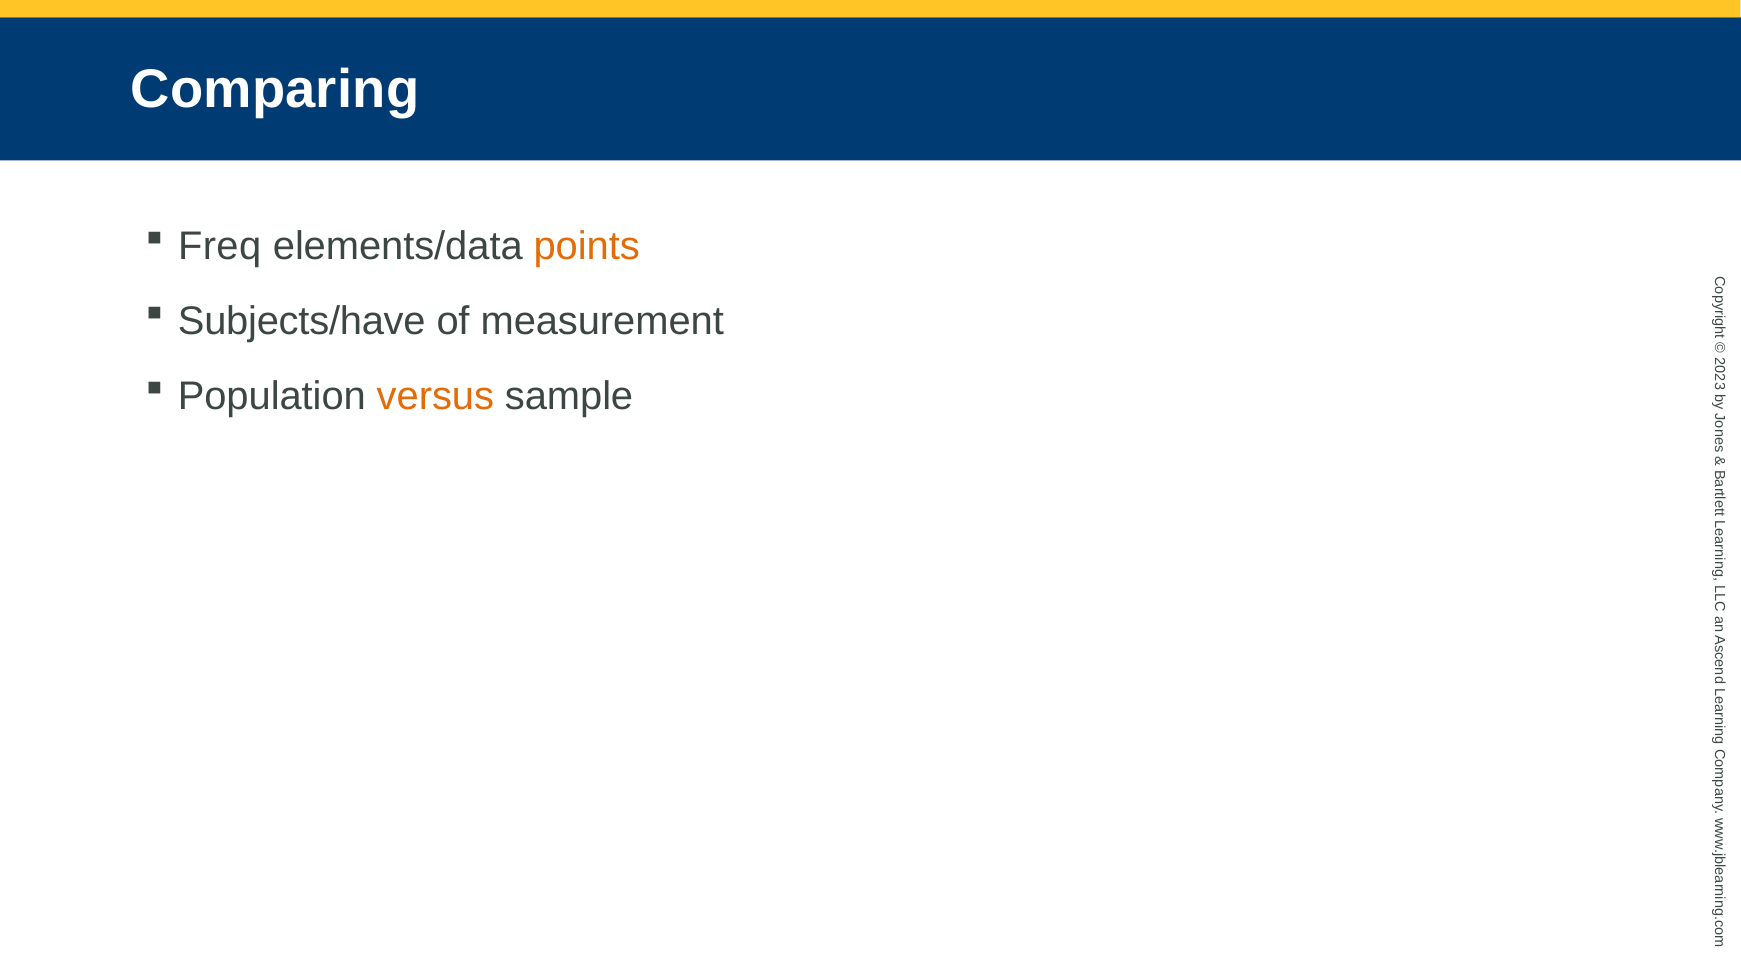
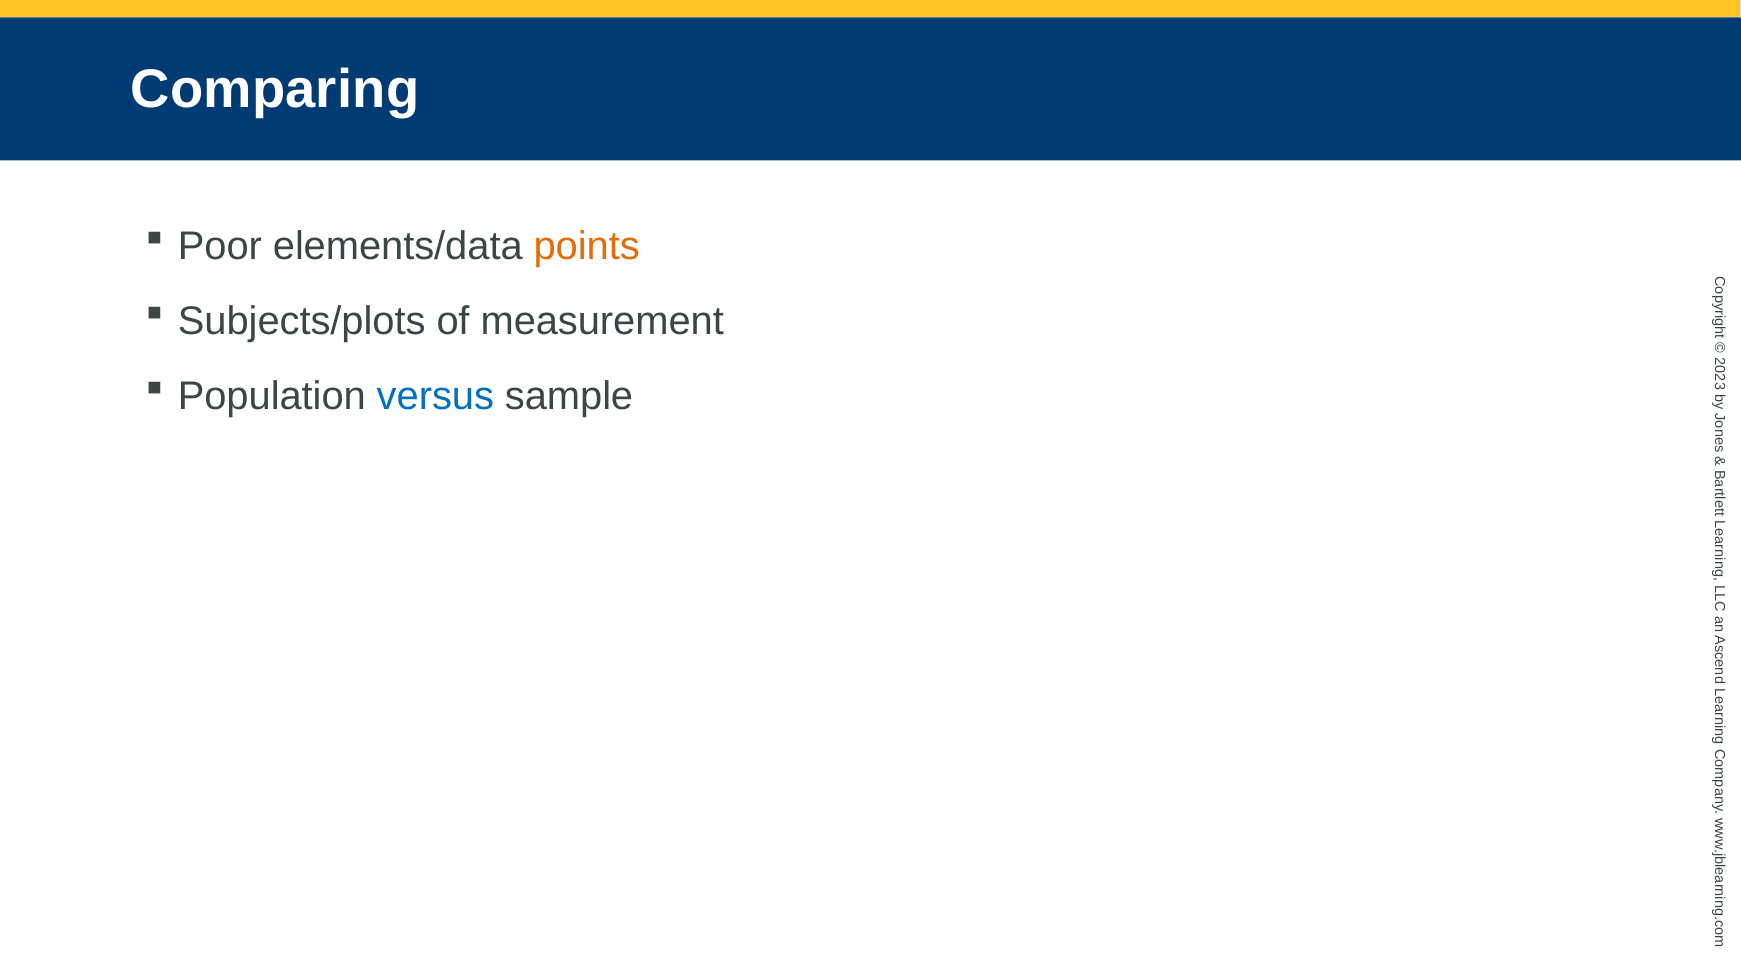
Freq: Freq -> Poor (220, 246)
Subjects/have: Subjects/have -> Subjects/plots (302, 321)
versus colour: orange -> blue (435, 396)
